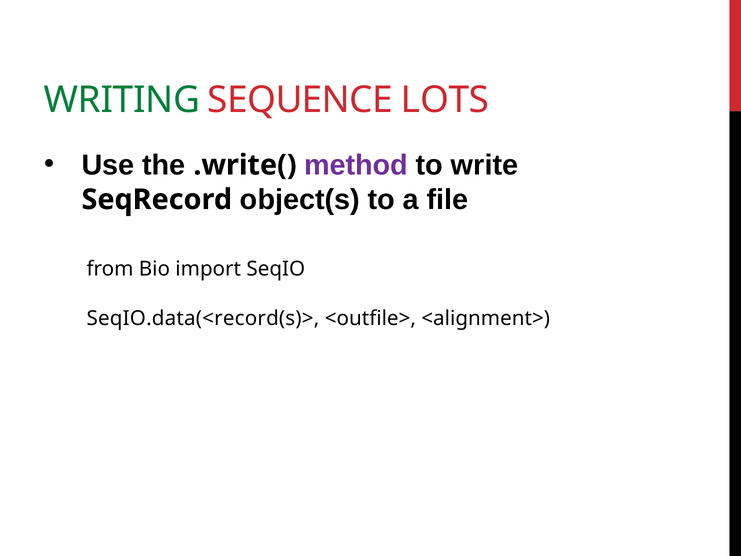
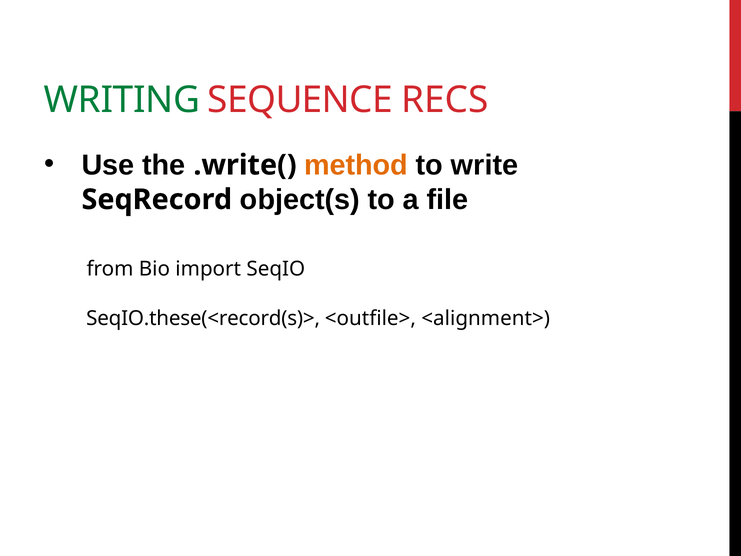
LOTS: LOTS -> RECS (445, 100)
method colour: purple -> orange (356, 165)
SeqIO.data(<record(s)>: SeqIO.data(<record(s)> -> SeqIO.these(<record(s)> (203, 318)
